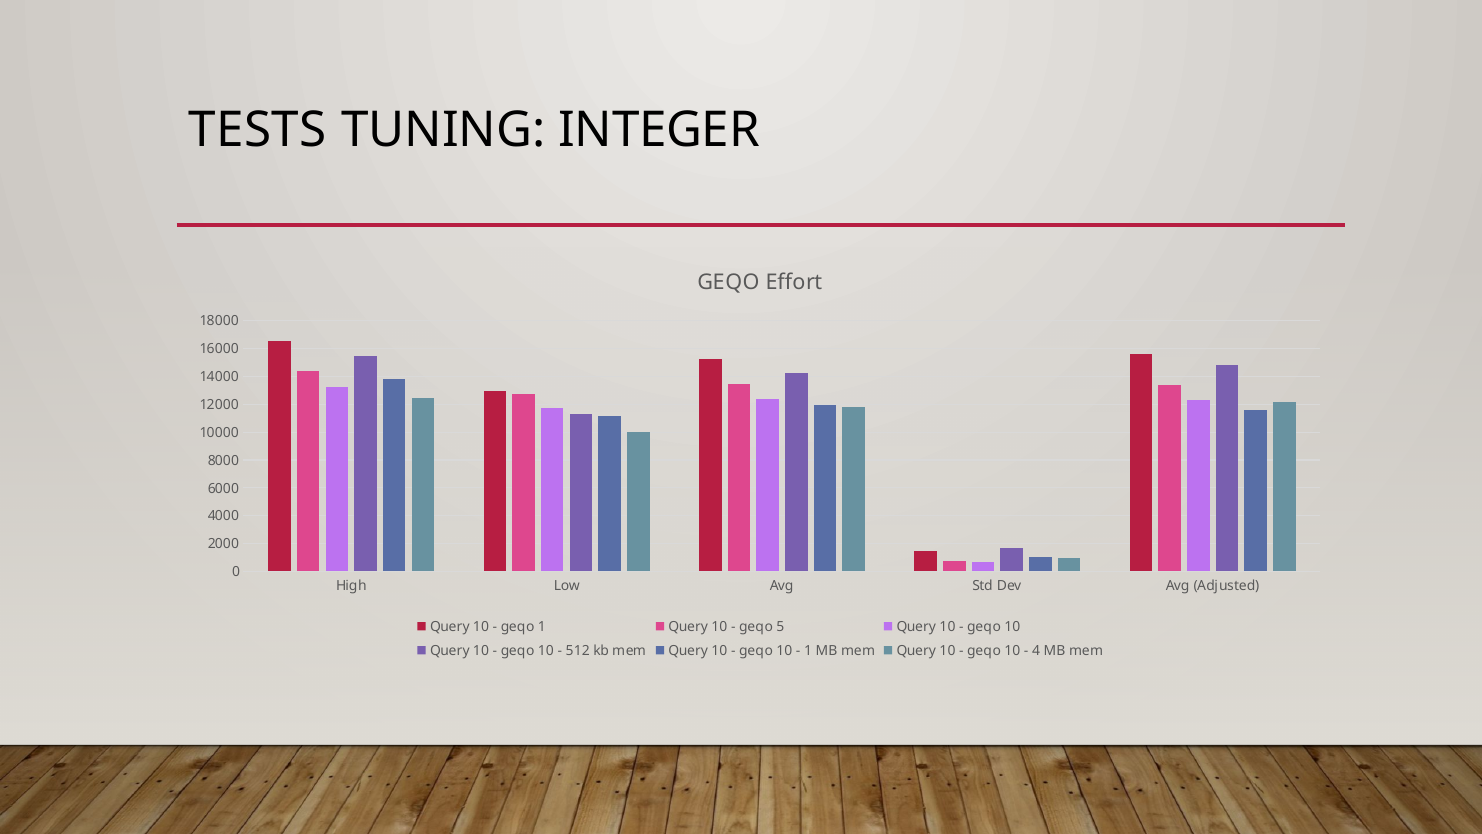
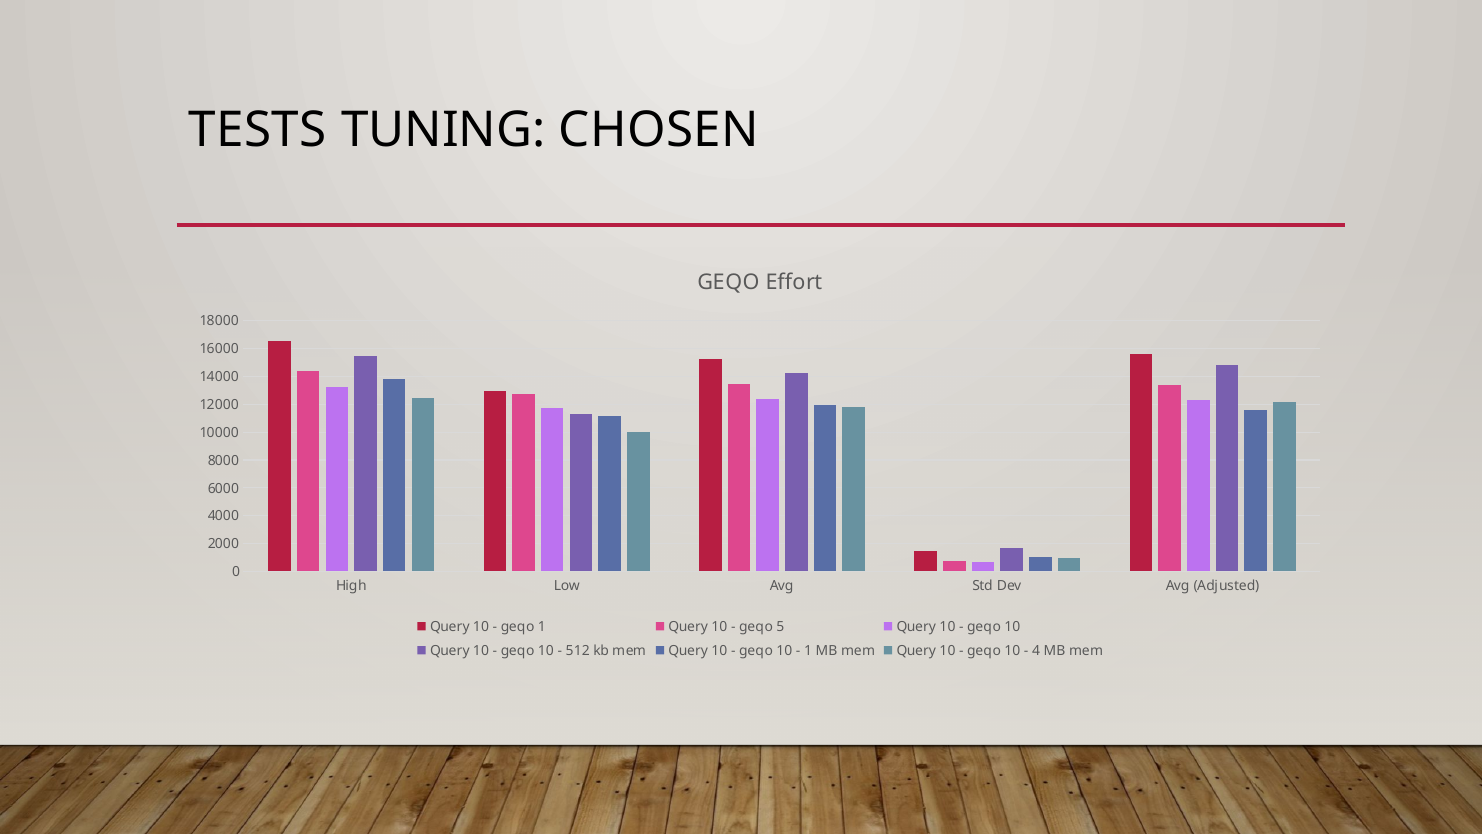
INTEGER: INTEGER -> CHOSEN (659, 130)
